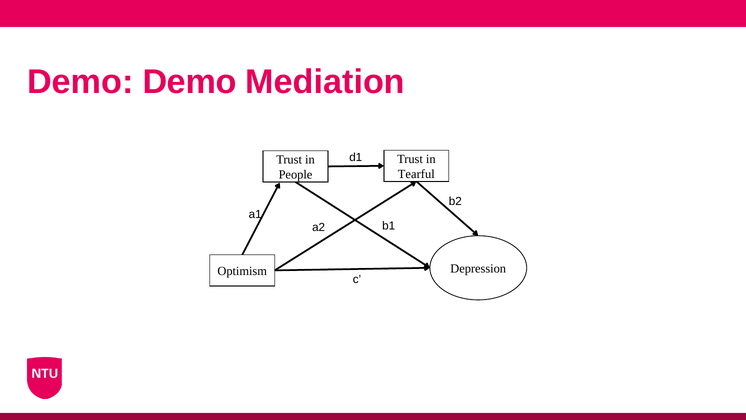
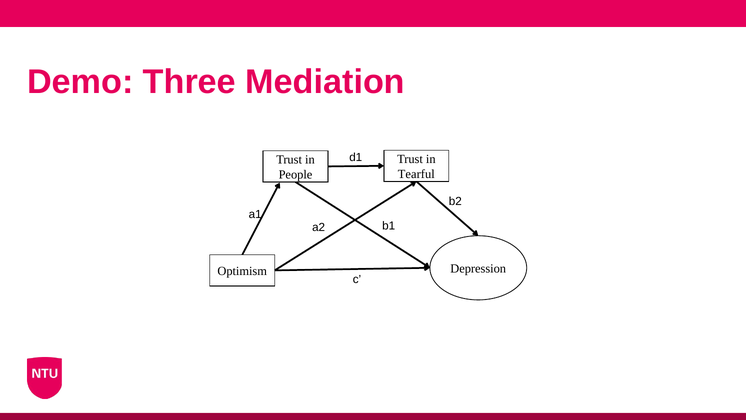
Demo Demo: Demo -> Three (189, 82)
